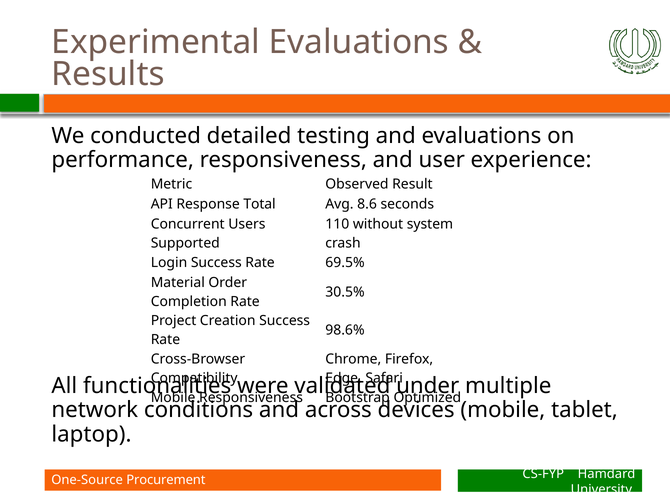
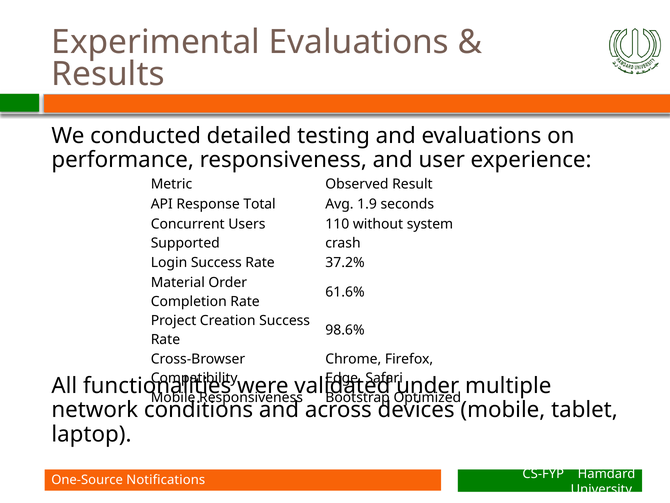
8.6: 8.6 -> 1.9 (367, 204)
69.5%: 69.5% -> 37.2% (345, 263)
30.5%: 30.5% -> 61.6% (345, 292)
Procurement: Procurement -> Notifications (166, 479)
